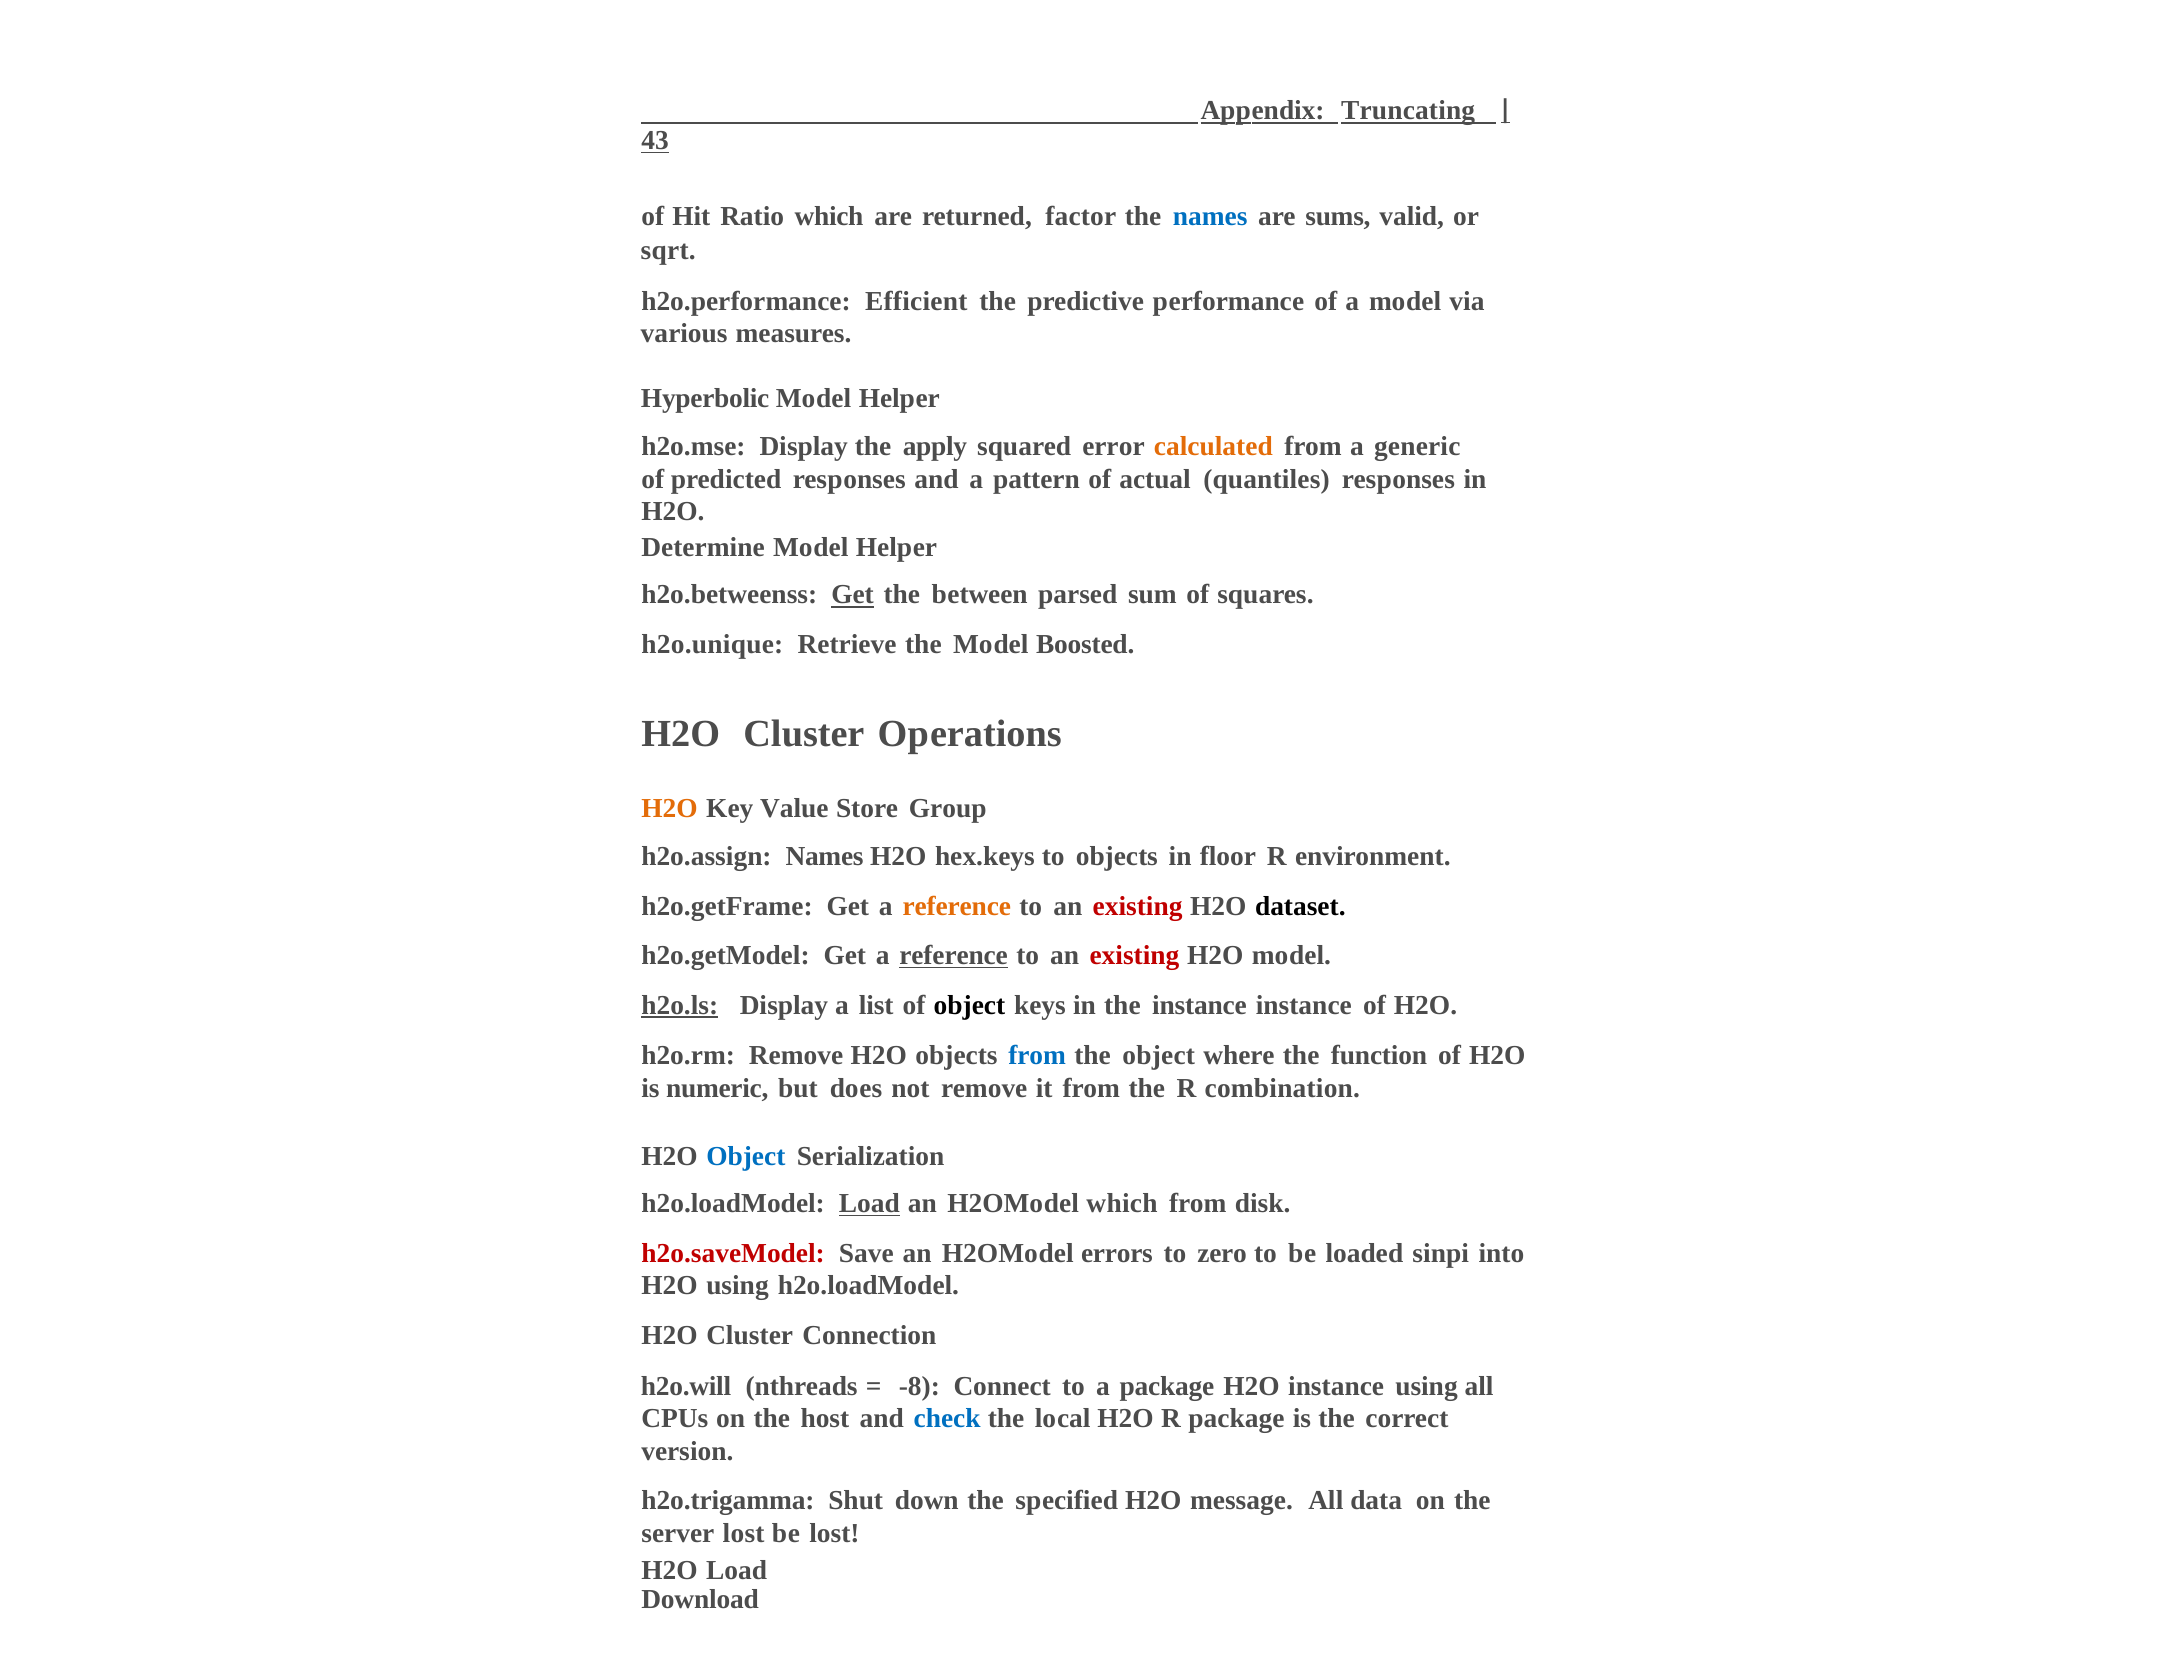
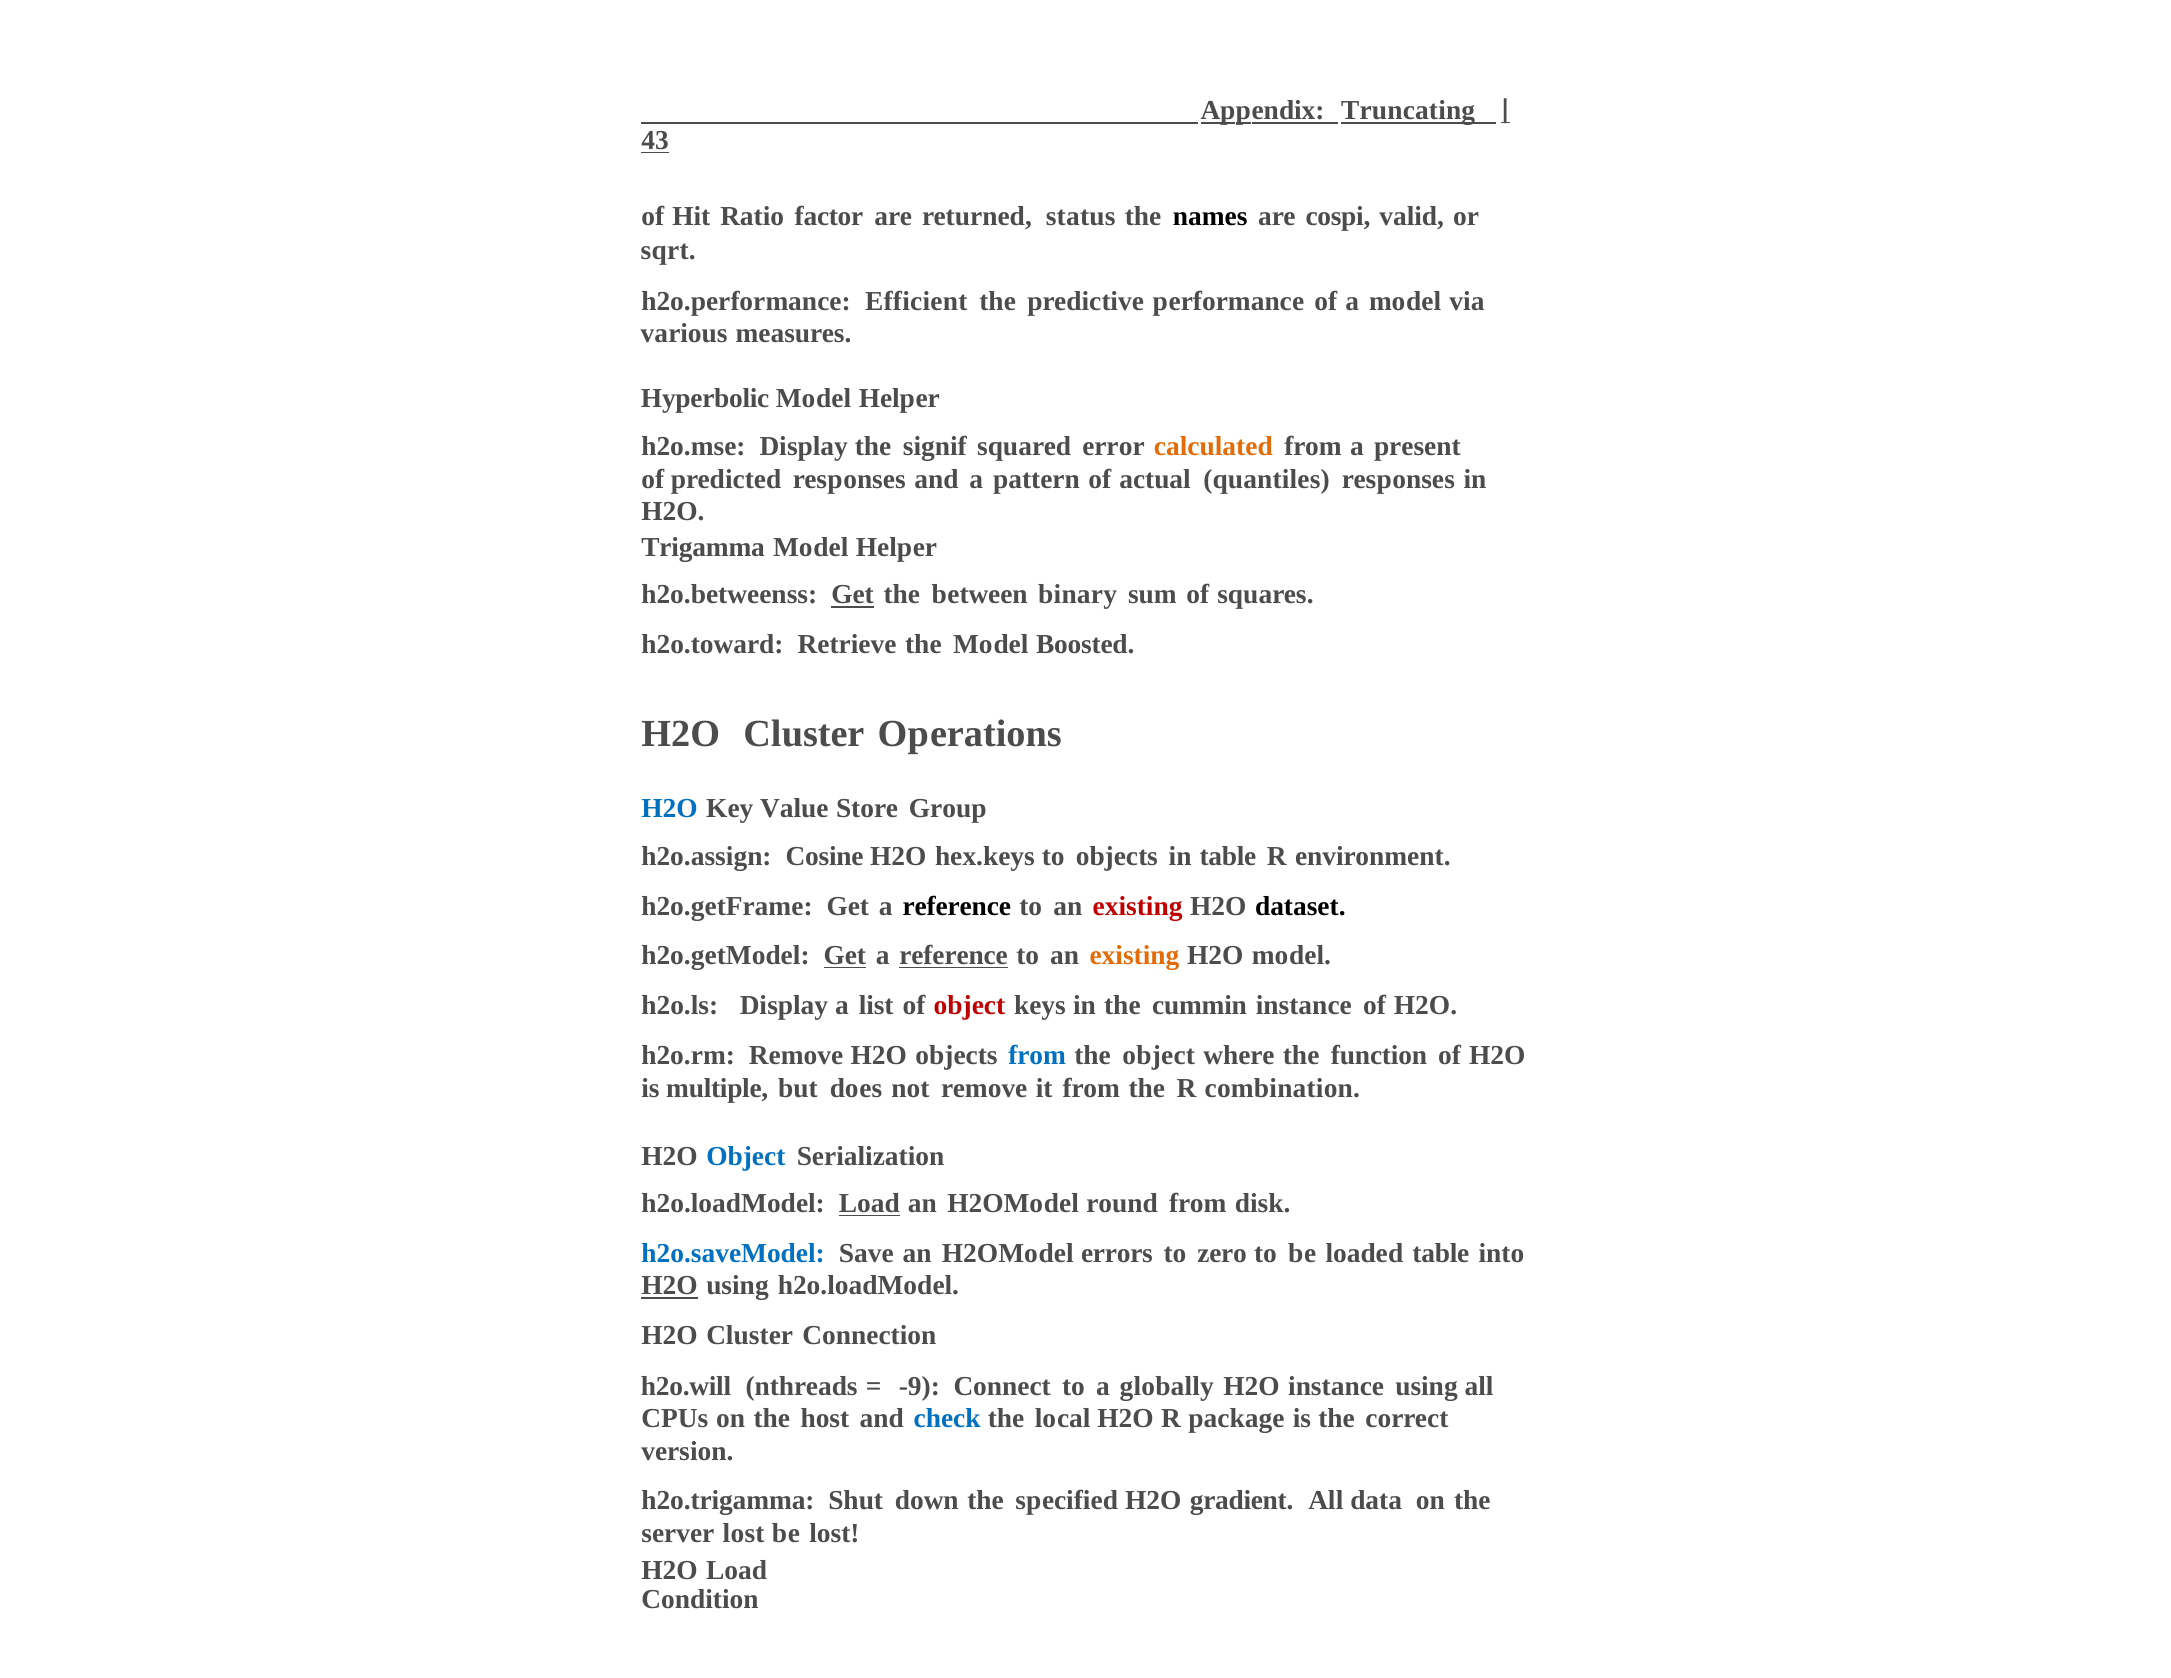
Ratio which: which -> factor (829, 216)
factor: factor -> status (1081, 216)
names colour: blue -> black (1210, 216)
sums: sums -> cospi (1338, 216)
apply: apply -> signif (935, 446)
generic: generic -> present (1417, 446)
Determine: Determine -> Trigamma (703, 547)
parsed: parsed -> binary (1078, 595)
h2o.unique: h2o.unique -> h2o.toward (712, 644)
H2O colour: orange -> blue (670, 808)
h2o.assign Names: Names -> Cosine (825, 856)
in floor: floor -> table (1228, 856)
reference colour: orange -> black (957, 906)
Get underline: none -> present (845, 956)
existing colour: red -> orange (1134, 956)
h2o.ls underline: present -> none (680, 1005)
object colour: black -> red (969, 1005)
the instance: instance -> cummin (1200, 1005)
numeric: numeric -> multiple (717, 1088)
H2OModel which: which -> round (1122, 1204)
h2o.saveModel colour: red -> blue (733, 1253)
loaded sinpi: sinpi -> table (1441, 1253)
H2O underline: none -> present (670, 1286)
-8: -8 -> -9 (919, 1386)
a package: package -> globally (1167, 1386)
message: message -> gradient (1242, 1500)
Download: Download -> Condition (700, 1599)
